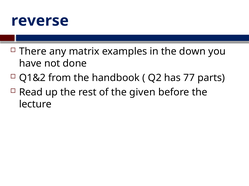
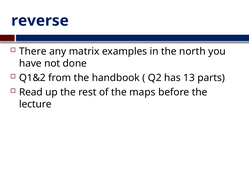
down: down -> north (192, 52)
77: 77 -> 13 (189, 78)
given: given -> maps (142, 92)
